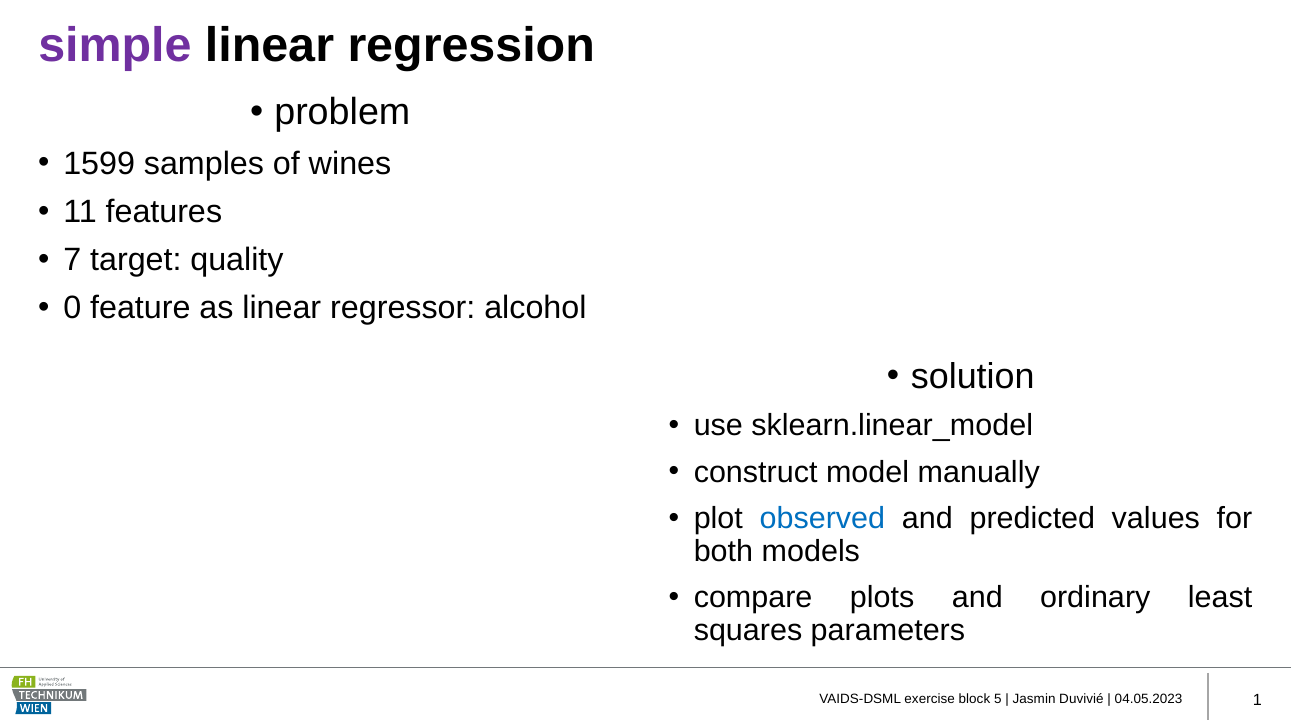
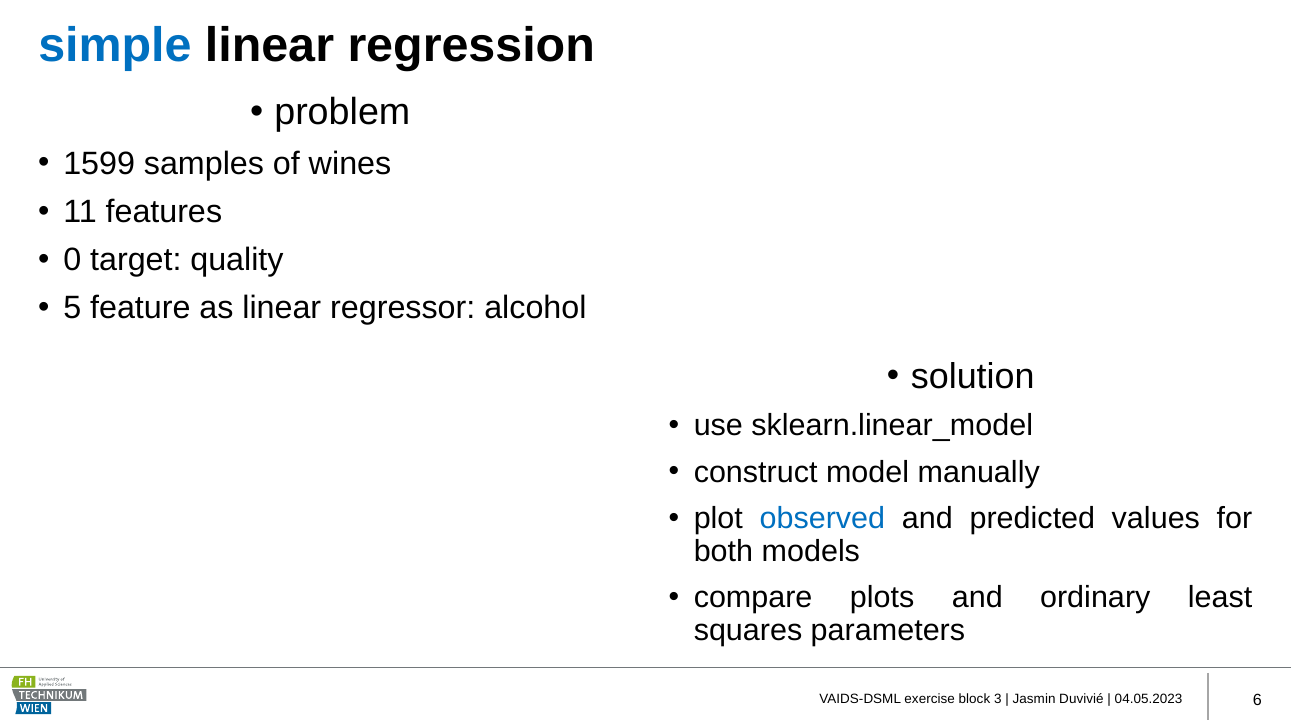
simple colour: purple -> blue (115, 46)
7: 7 -> 0 (72, 260)
0: 0 -> 5 (72, 308)
5: 5 -> 3 (998, 700)
1: 1 -> 6 (1257, 700)
